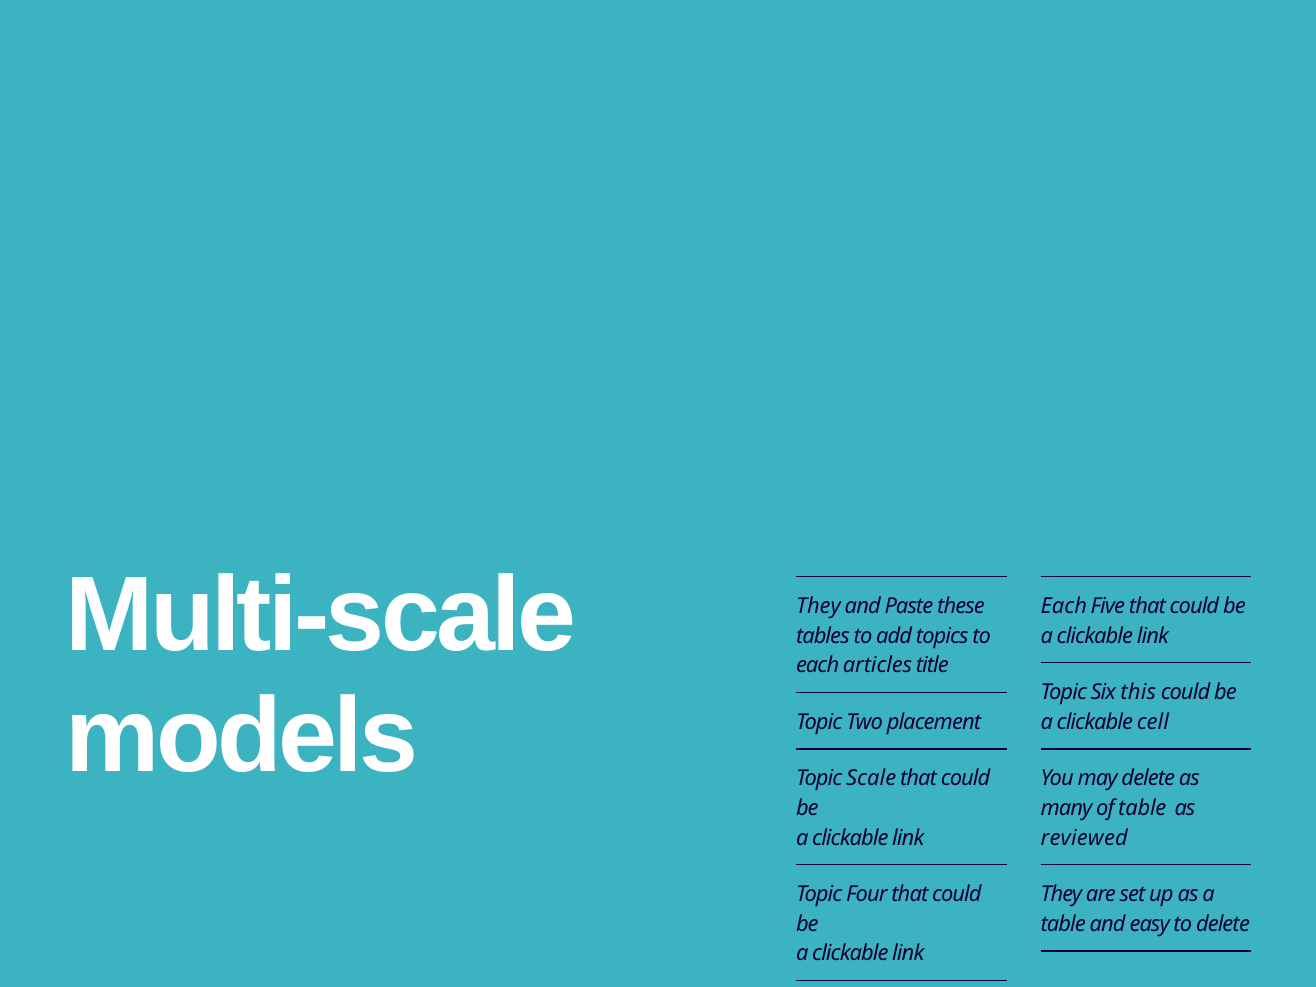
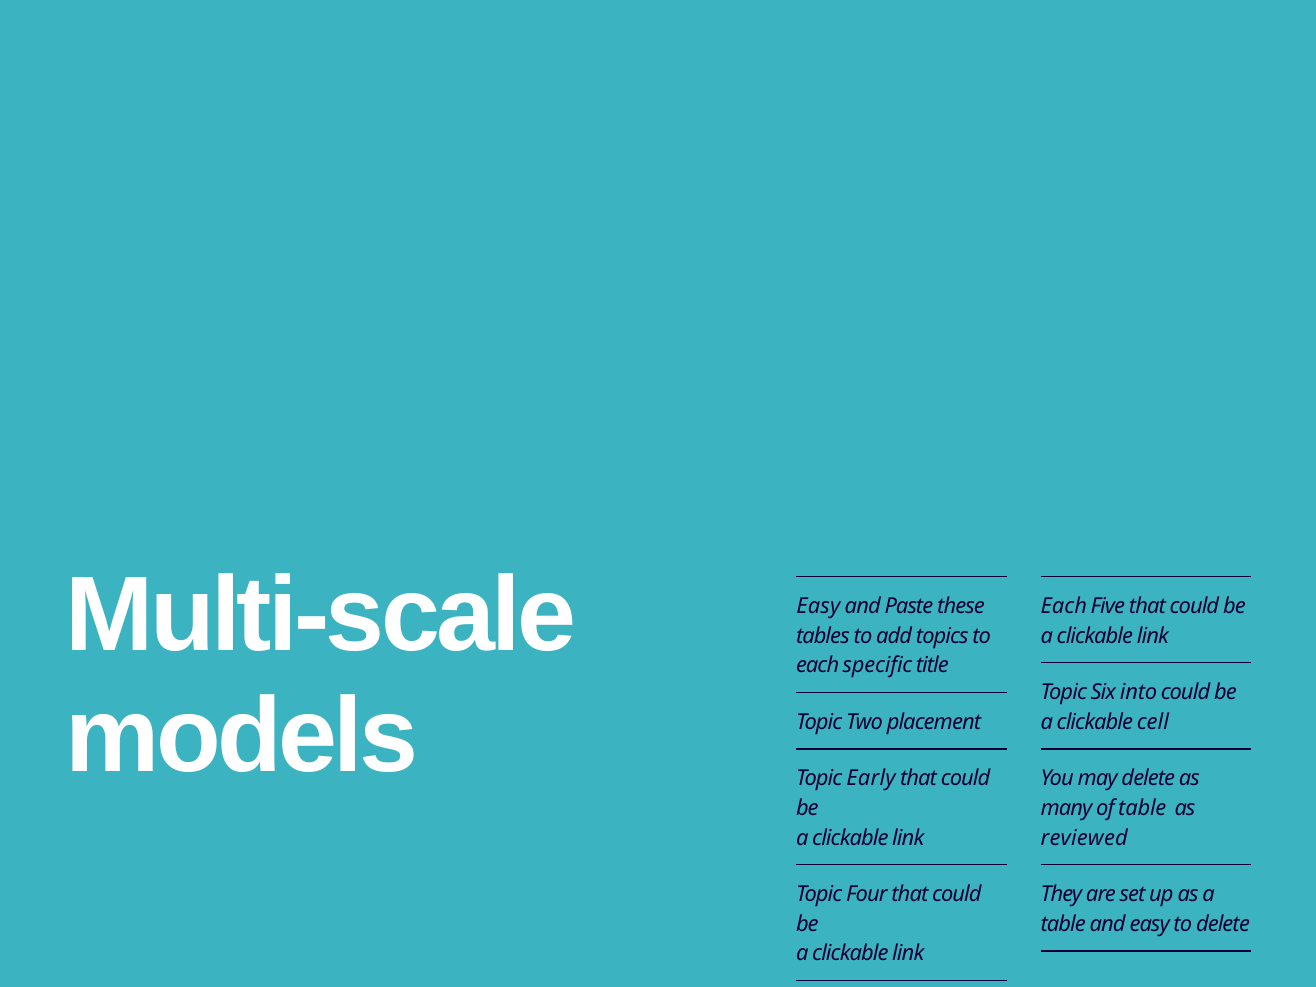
They: They -> Easy (818, 606)
articles: articles -> specific (878, 666)
this: this -> into (1139, 692)
Scale: Scale -> Early (871, 778)
